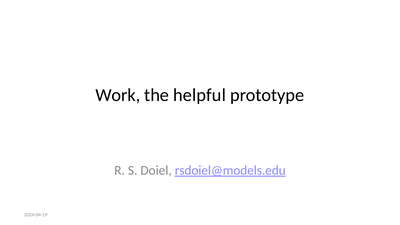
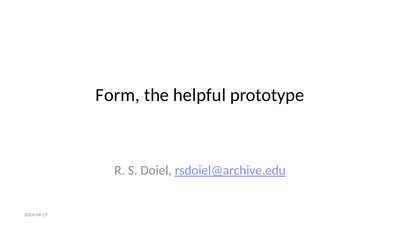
Work: Work -> Form (118, 95)
rsdoiel@models.edu: rsdoiel@models.edu -> rsdoiel@archive.edu (230, 170)
